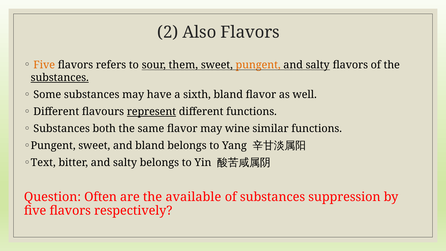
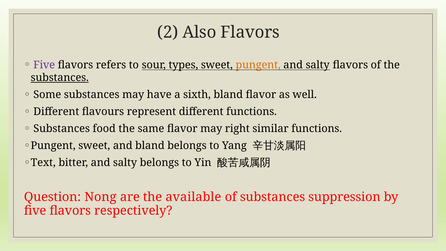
Five colour: orange -> purple (44, 65)
them: them -> types (183, 65)
represent underline: present -> none (151, 112)
both: both -> food (104, 129)
wine: wine -> right (237, 129)
Often: Often -> Nong (100, 197)
